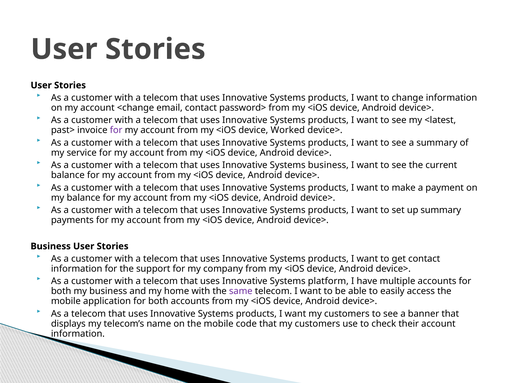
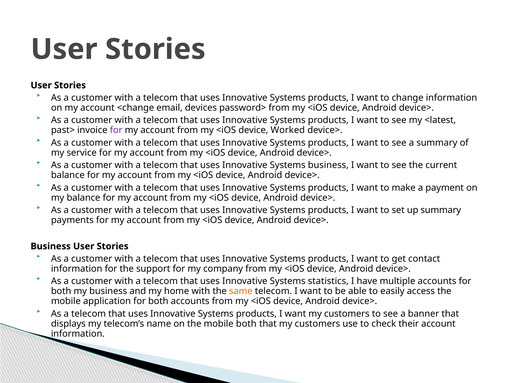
email contact: contact -> devices (201, 108)
platform: platform -> statistics (328, 281)
same colour: purple -> orange (241, 291)
mobile code: code -> both (246, 324)
